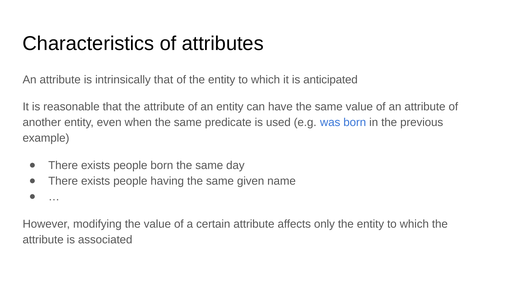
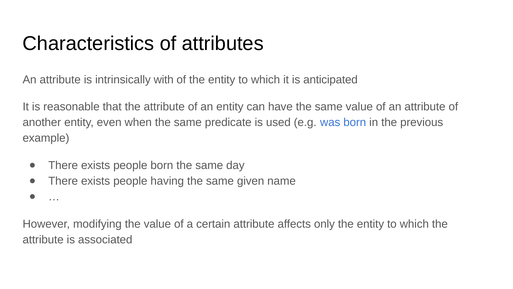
intrinsically that: that -> with (164, 79)
